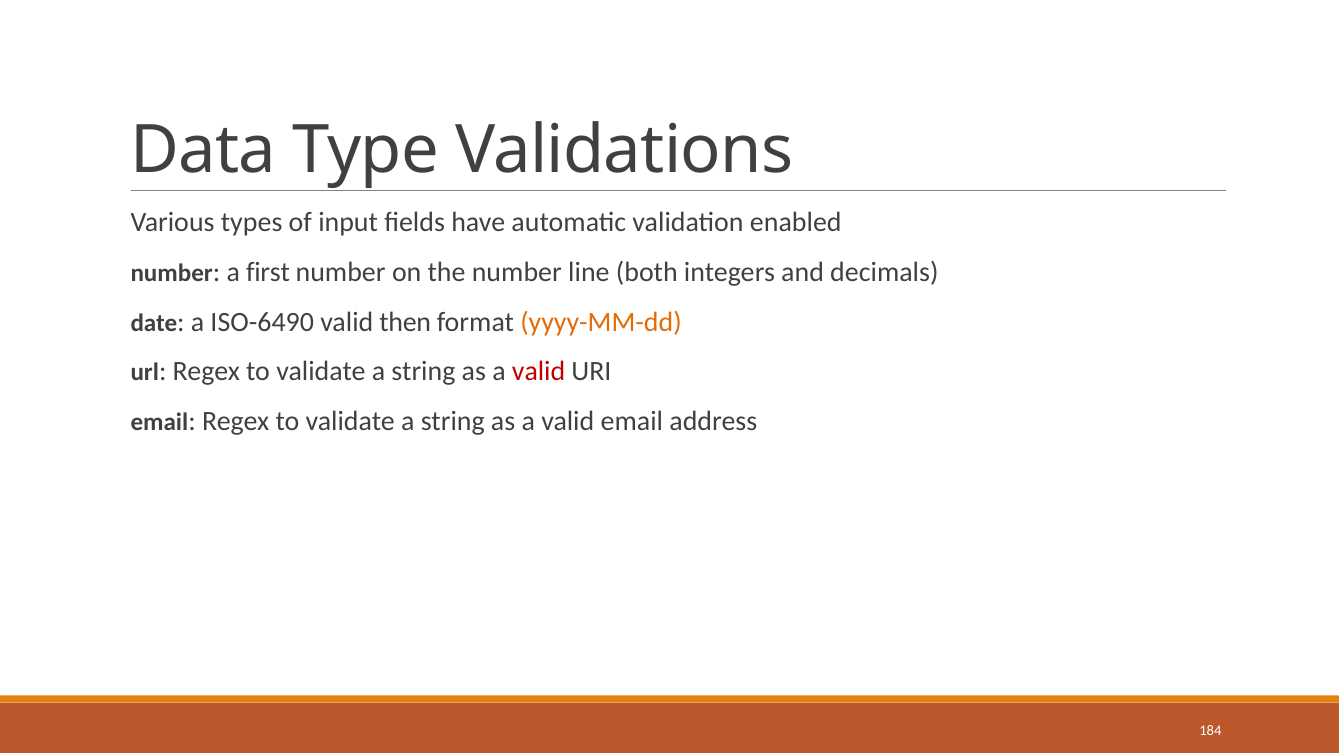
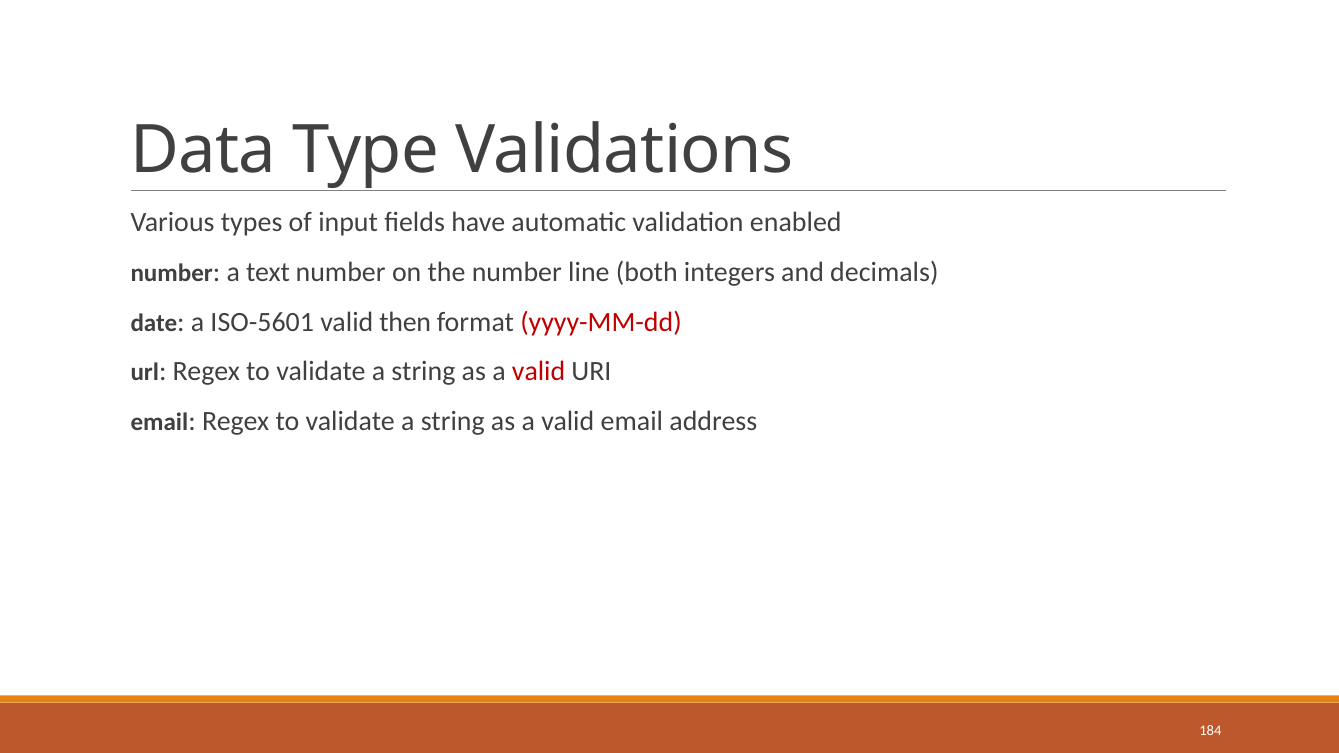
first: first -> text (268, 272)
ISO-6490: ISO-6490 -> ISO-5601 (262, 322)
yyyy-MM-dd colour: orange -> red (601, 322)
